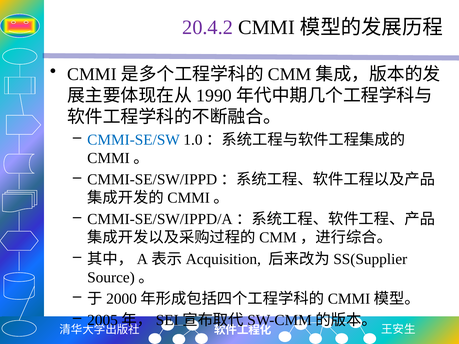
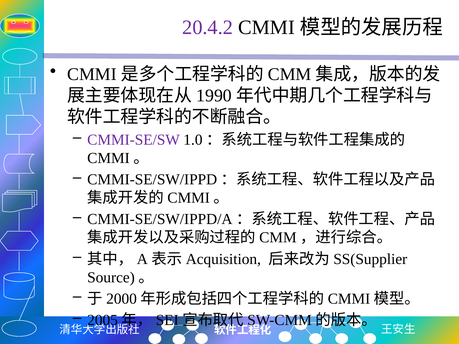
CMMI-SE/SW colour: blue -> purple (134, 140)
